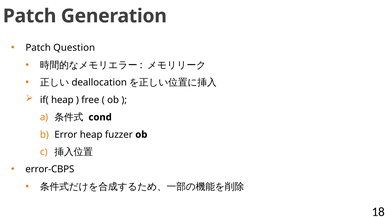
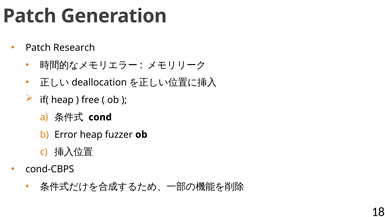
Question: Question -> Research (74, 48)
error-CBPS: error-CBPS -> cond-CBPS (50, 169)
